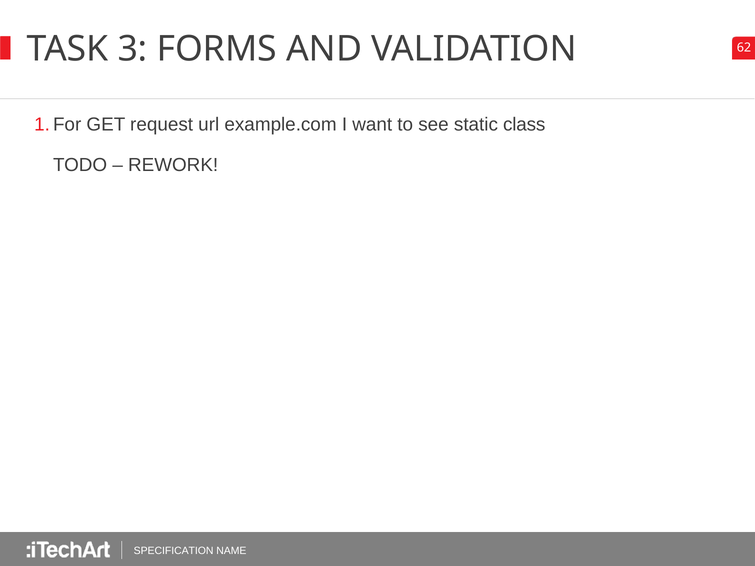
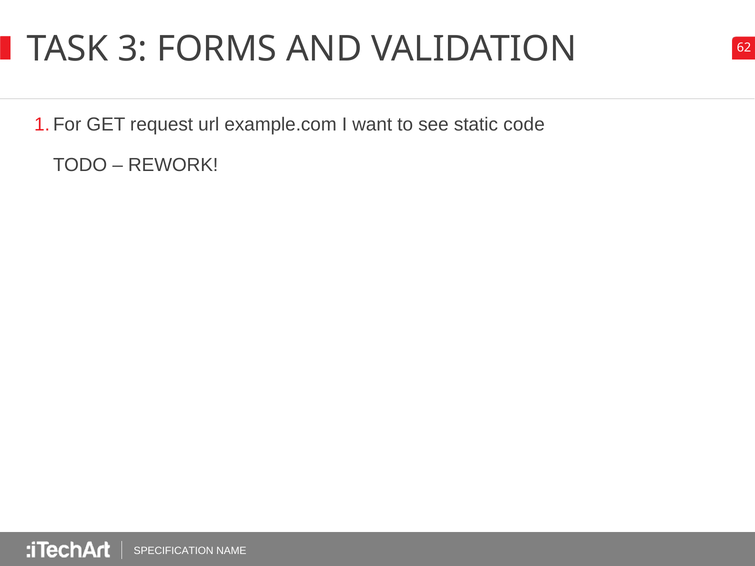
class: class -> code (524, 125)
